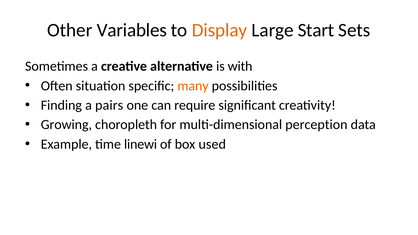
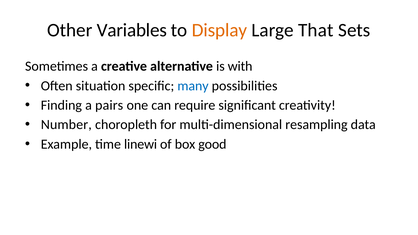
Start: Start -> That (316, 30)
many colour: orange -> blue (193, 86)
Growing: Growing -> Number (66, 125)
perception: perception -> resampling (316, 125)
used: used -> good (212, 144)
